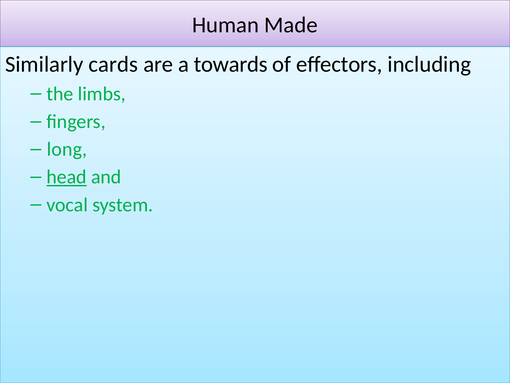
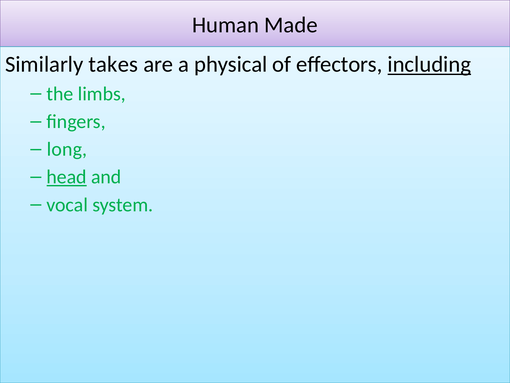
cards: cards -> takes (113, 64)
towards: towards -> physical (231, 64)
including underline: none -> present (429, 64)
